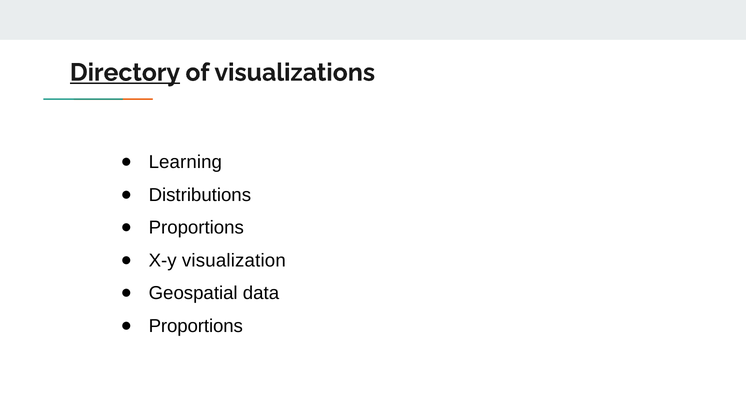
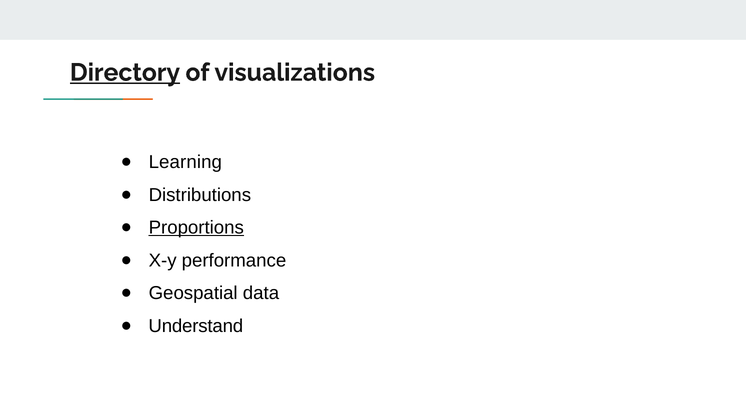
Proportions underline: none -> present (196, 227)
visualization: visualization -> performance (234, 260)
Proportions: Proportions -> Understand (196, 326)
